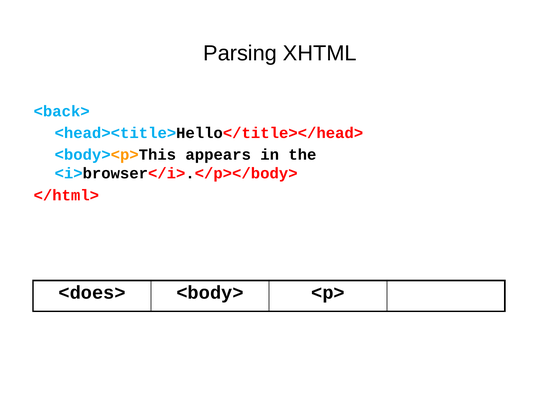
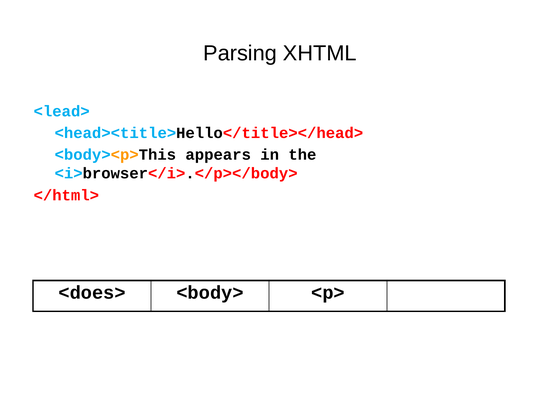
<back>: <back> -> <lead> (62, 111)
